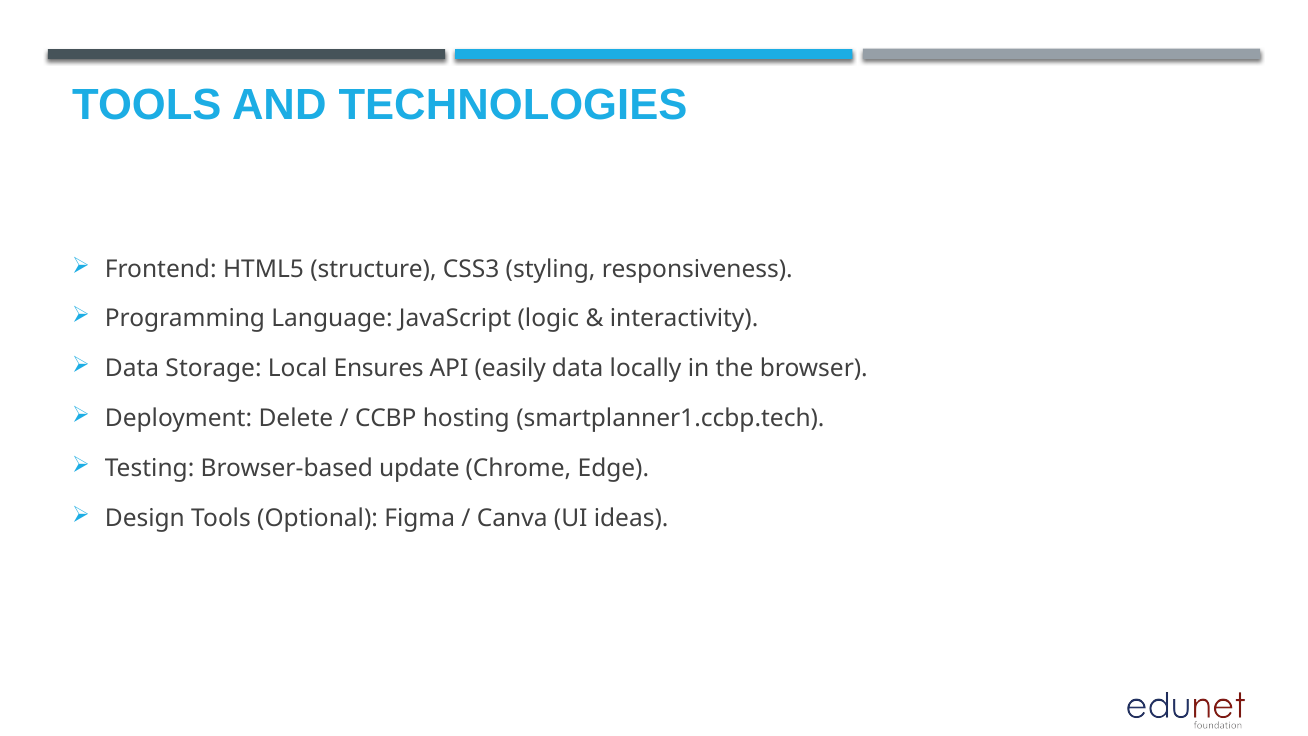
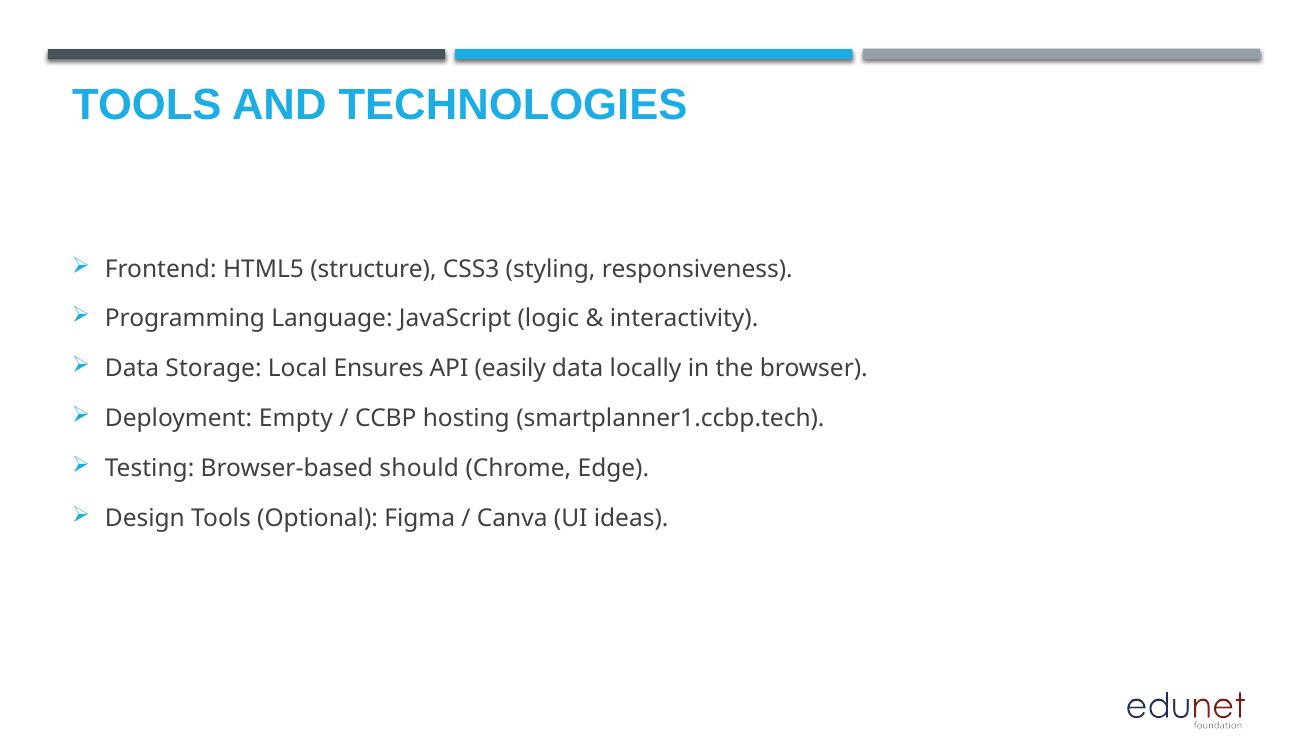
Delete: Delete -> Empty (296, 418)
update: update -> should (419, 468)
